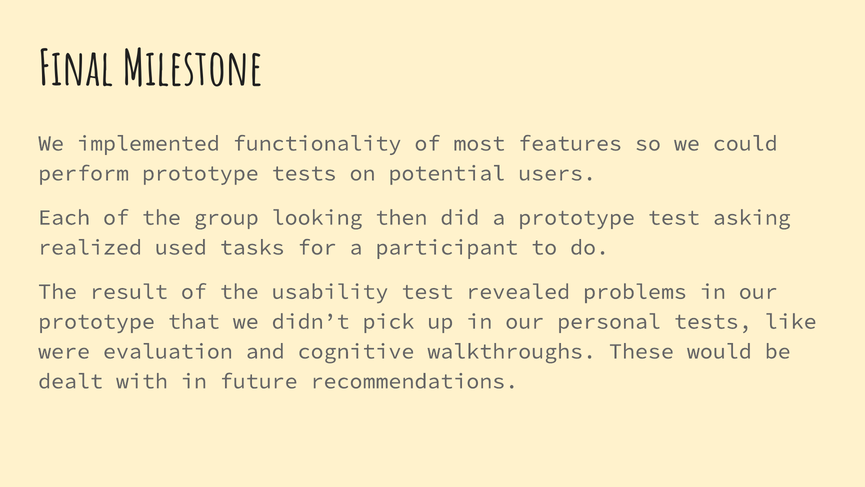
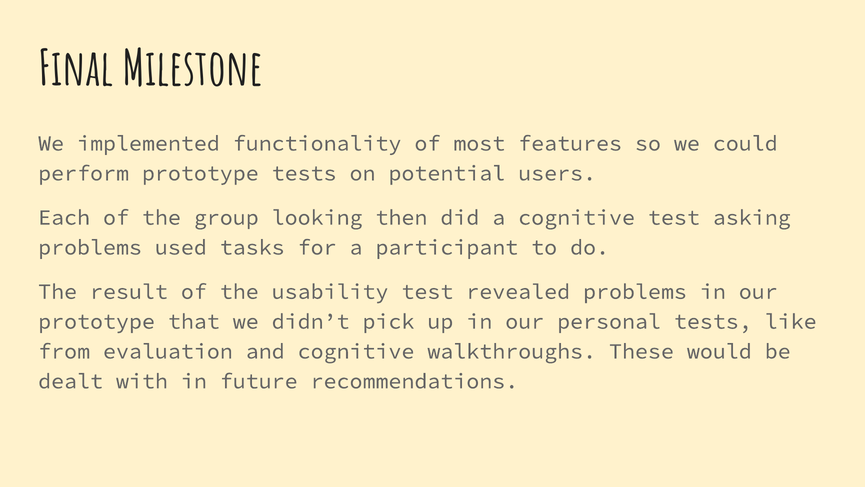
a prototype: prototype -> cognitive (577, 217)
realized: realized -> problems (90, 247)
were: were -> from (64, 351)
